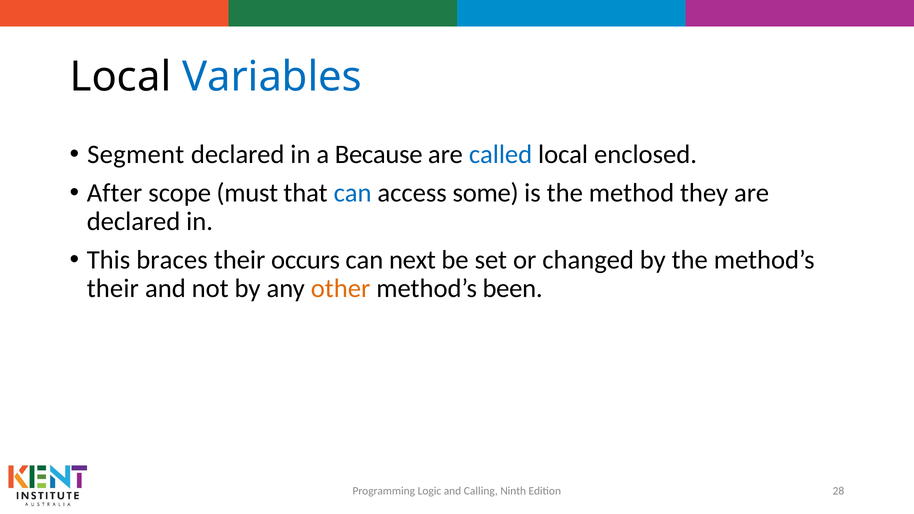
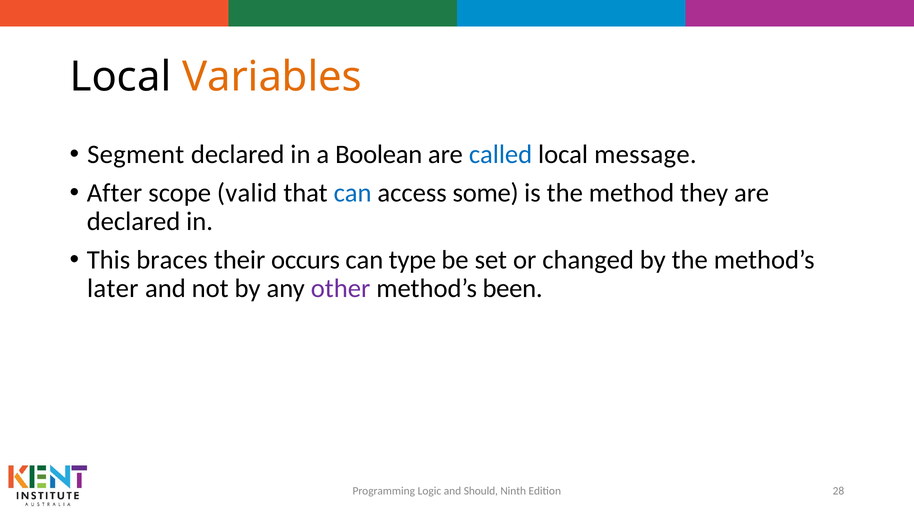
Variables colour: blue -> orange (272, 77)
Because: Because -> Boolean (379, 155)
enclosed: enclosed -> message (645, 155)
must: must -> valid (247, 193)
next: next -> type (412, 260)
their: their -> later (113, 289)
other colour: orange -> purple (341, 289)
Calling: Calling -> Should (481, 491)
